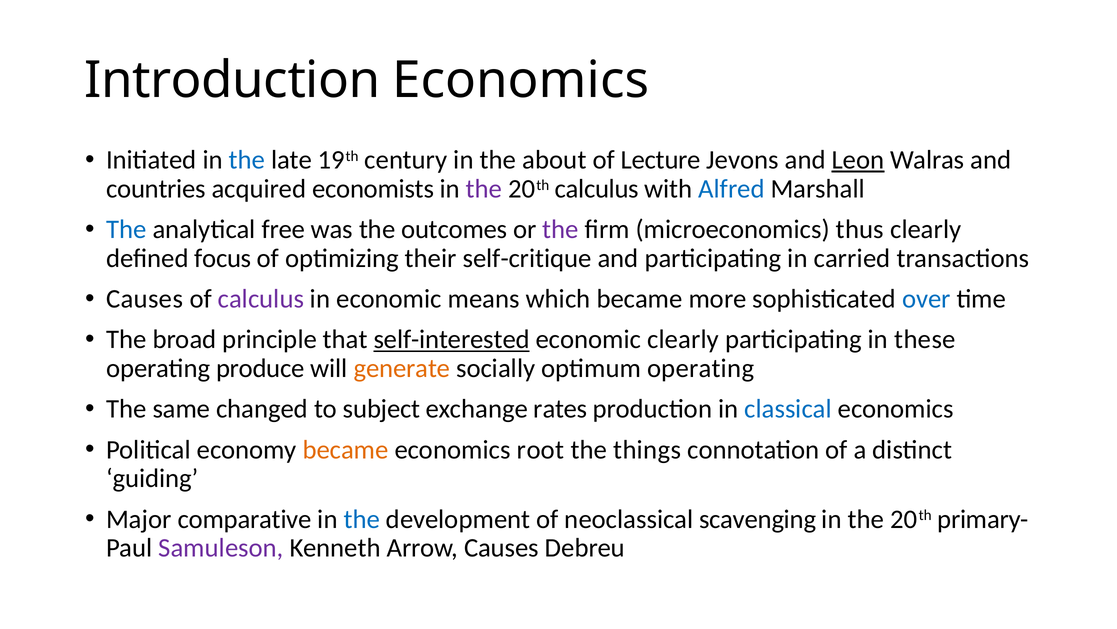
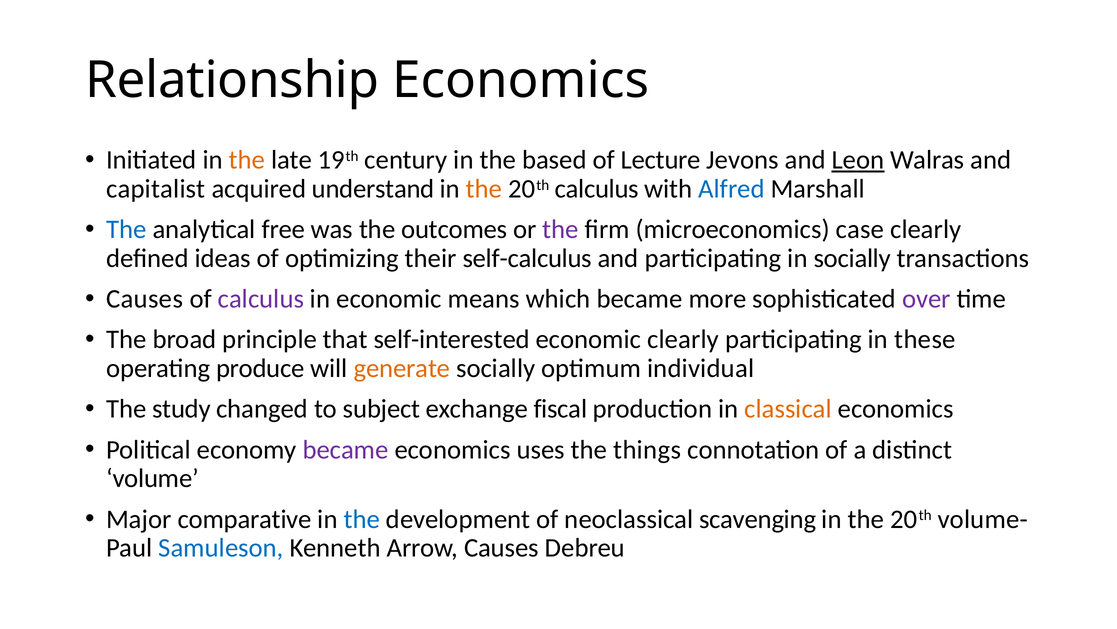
Introduction: Introduction -> Relationship (232, 80)
the colour: blue -> orange (247, 160)
about: about -> based (554, 160)
countries: countries -> capitalist (156, 189)
economists: economists -> understand (373, 189)
the colour: purple -> orange (484, 189)
thus: thus -> case (860, 229)
focus: focus -> ideas (223, 258)
self-critique: self-critique -> self-calculus (527, 258)
in carried: carried -> socially (852, 258)
over colour: blue -> purple (926, 299)
self-interested underline: present -> none (452, 339)
optimum operating: operating -> individual (701, 368)
same: same -> study (181, 409)
rates: rates -> fiscal (560, 409)
classical colour: blue -> orange (788, 409)
became colour: orange -> purple (345, 449)
root: root -> uses (541, 449)
guiding: guiding -> volume (152, 478)
primary-: primary- -> volume- (983, 519)
Samuleson colour: purple -> blue (221, 548)
